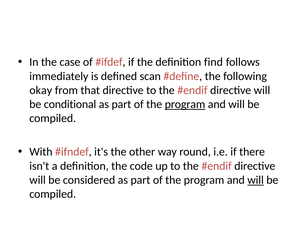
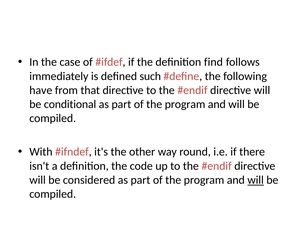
scan: scan -> such (150, 76)
okay: okay -> have (41, 90)
program underline: present -> none (185, 104)
